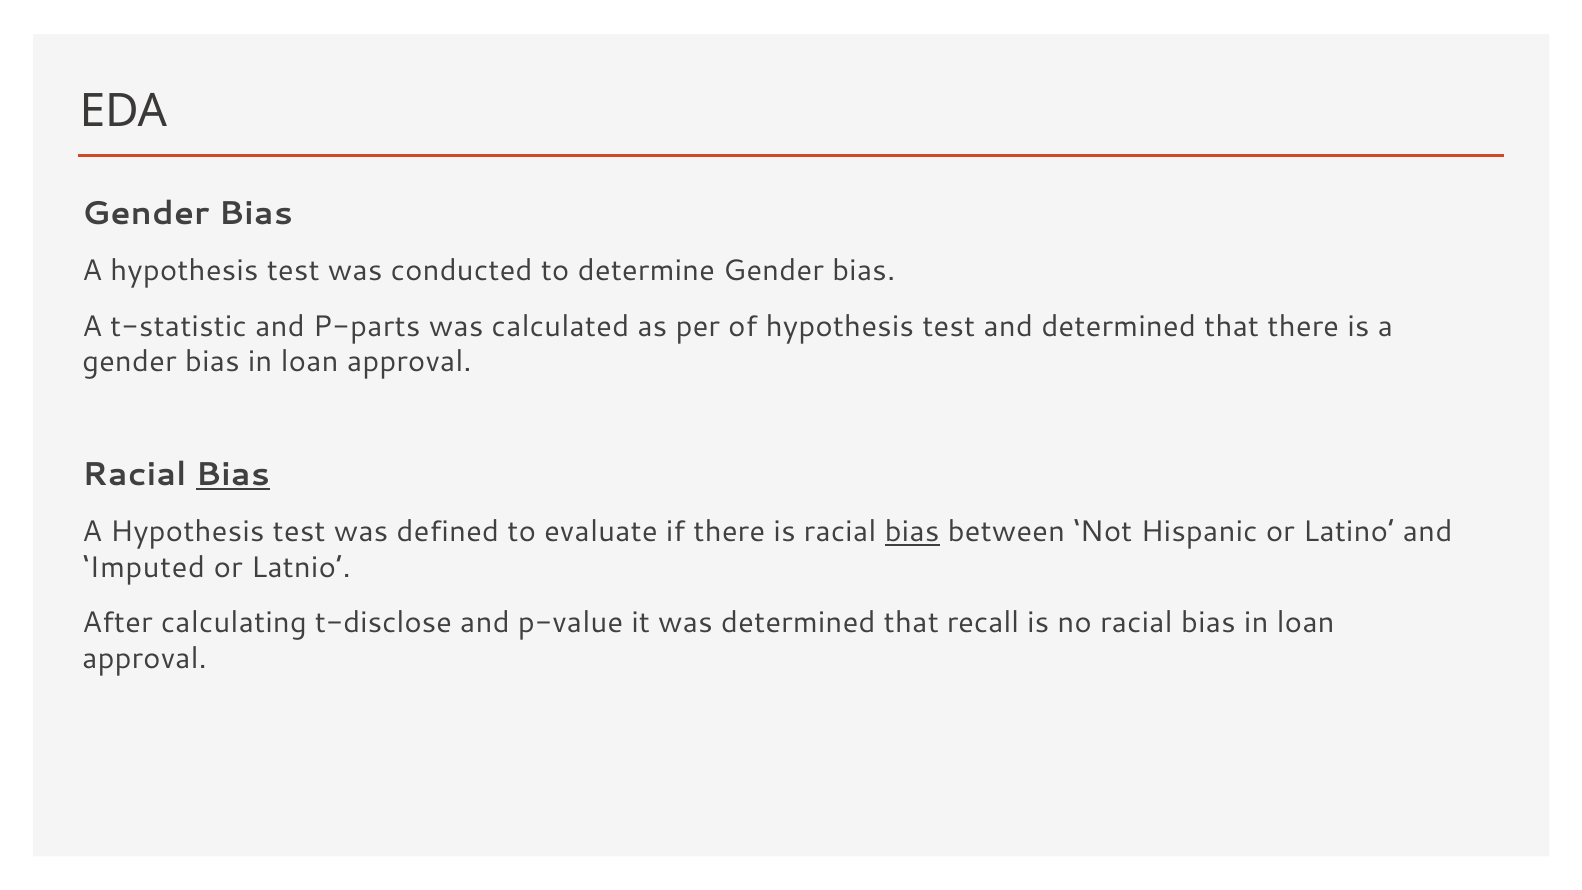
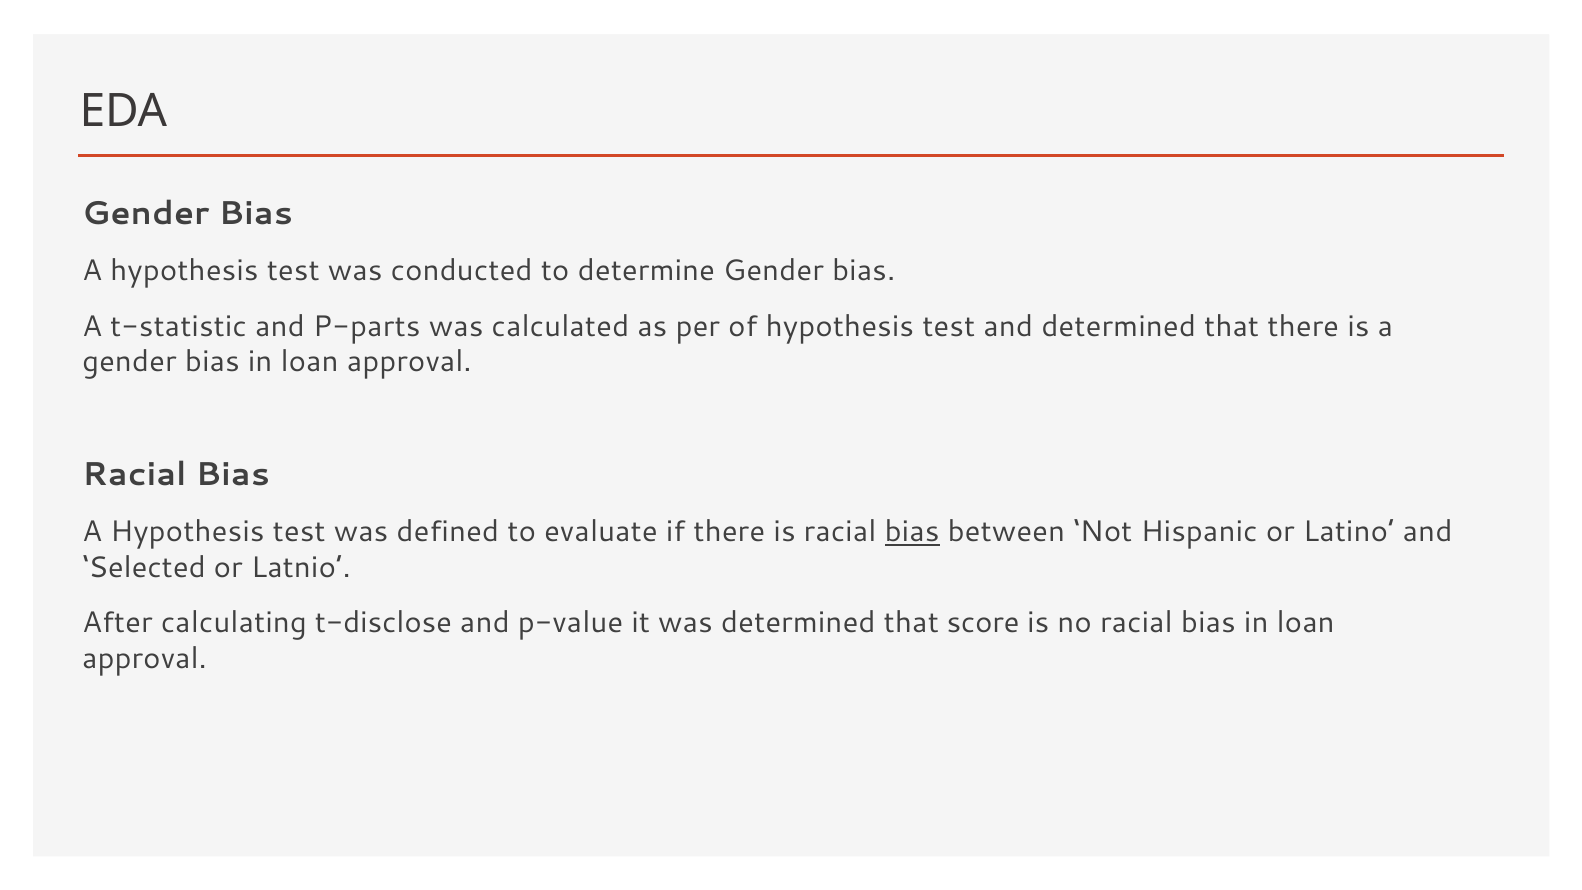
Bias underline: present -> none (233, 475)
Imputed: Imputed -> Selected (144, 568)
recall: recall -> score (983, 623)
